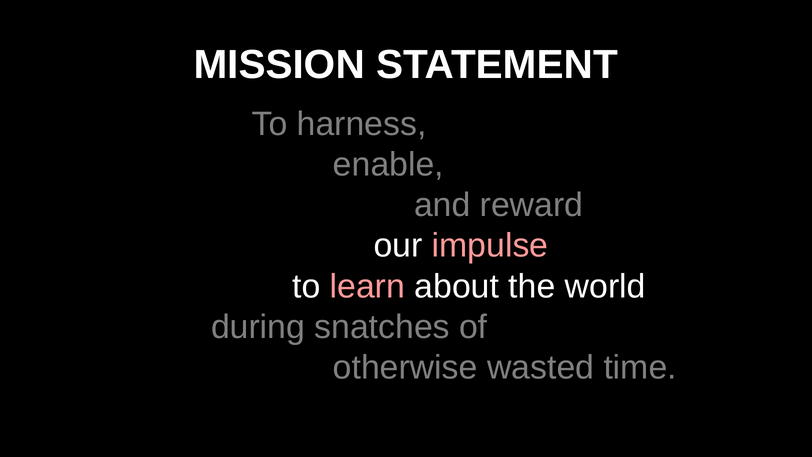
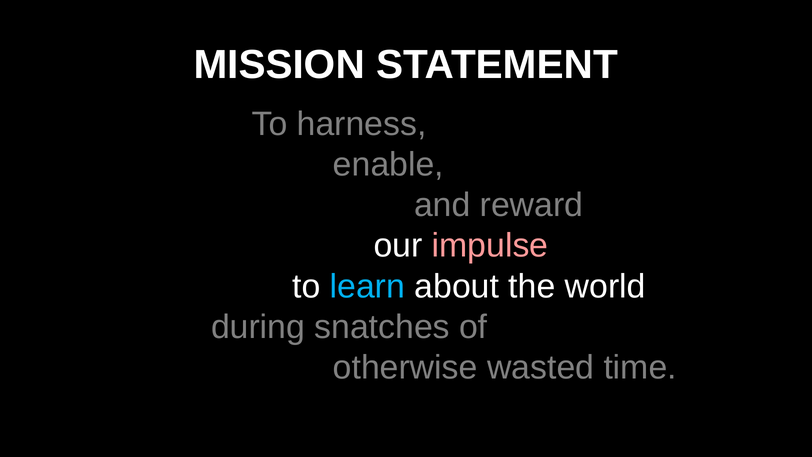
learn colour: pink -> light blue (367, 286)
